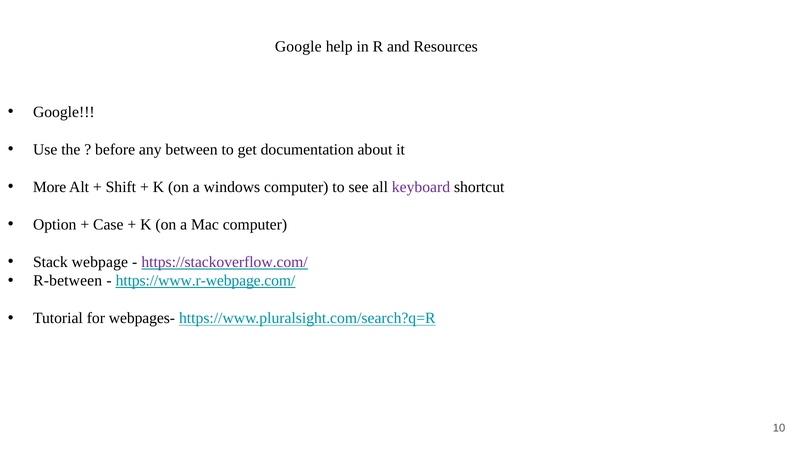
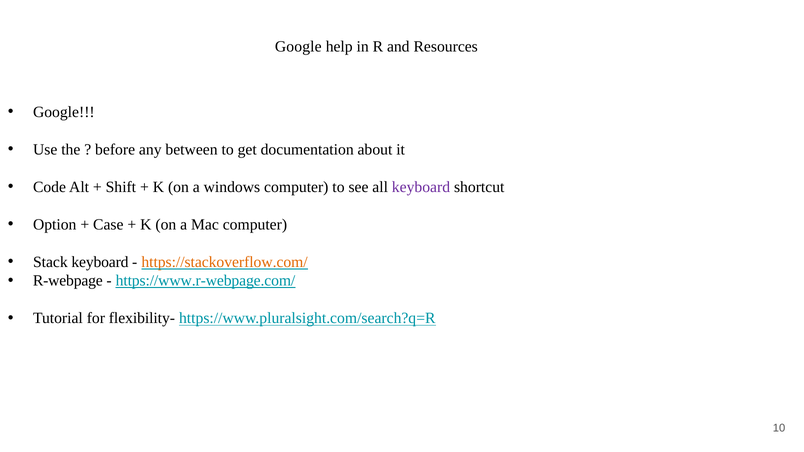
More: More -> Code (50, 187)
Stack webpage: webpage -> keyboard (100, 262)
https://stackoverflow.com/ colour: purple -> orange (225, 262)
R-between: R-between -> R-webpage (68, 281)
webpages-: webpages- -> flexibility- (142, 318)
